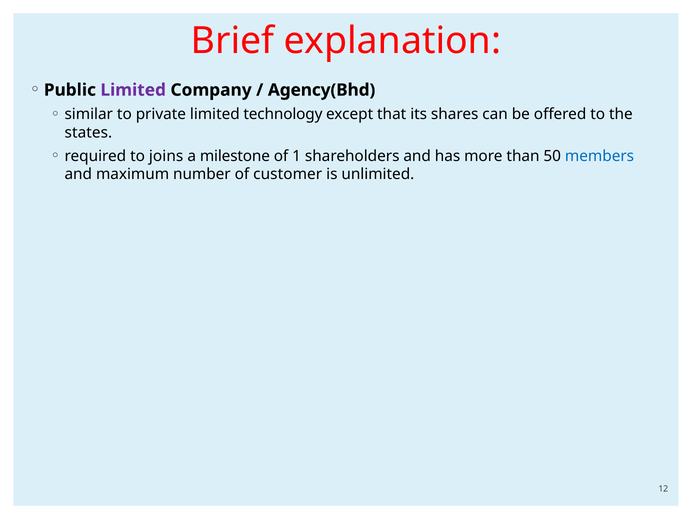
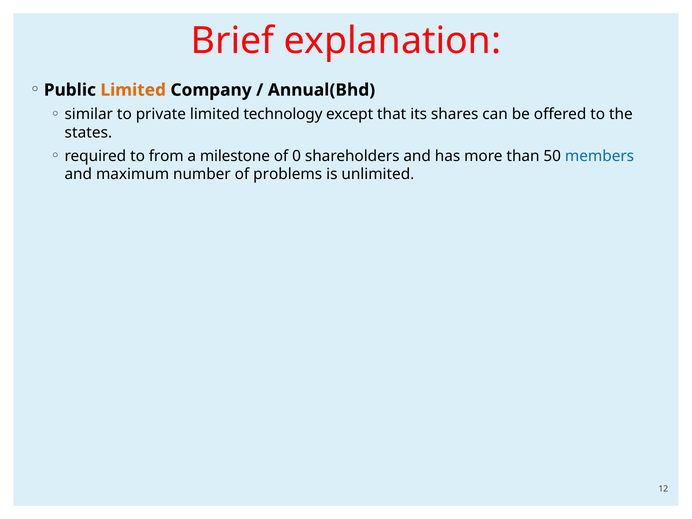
Limited colour: purple -> orange (133, 90)
Agency(Bhd: Agency(Bhd -> Annual(Bhd (322, 90)
joins: joins -> from (166, 156)
1: 1 -> 0 (297, 156)
customer: customer -> problems (288, 174)
